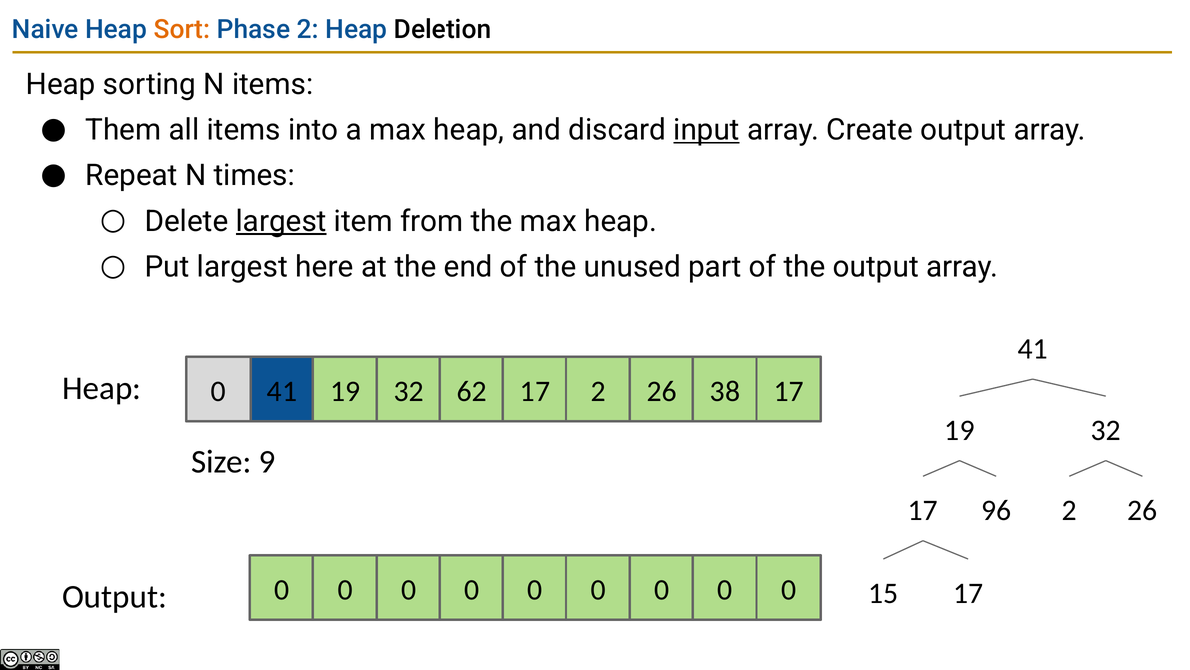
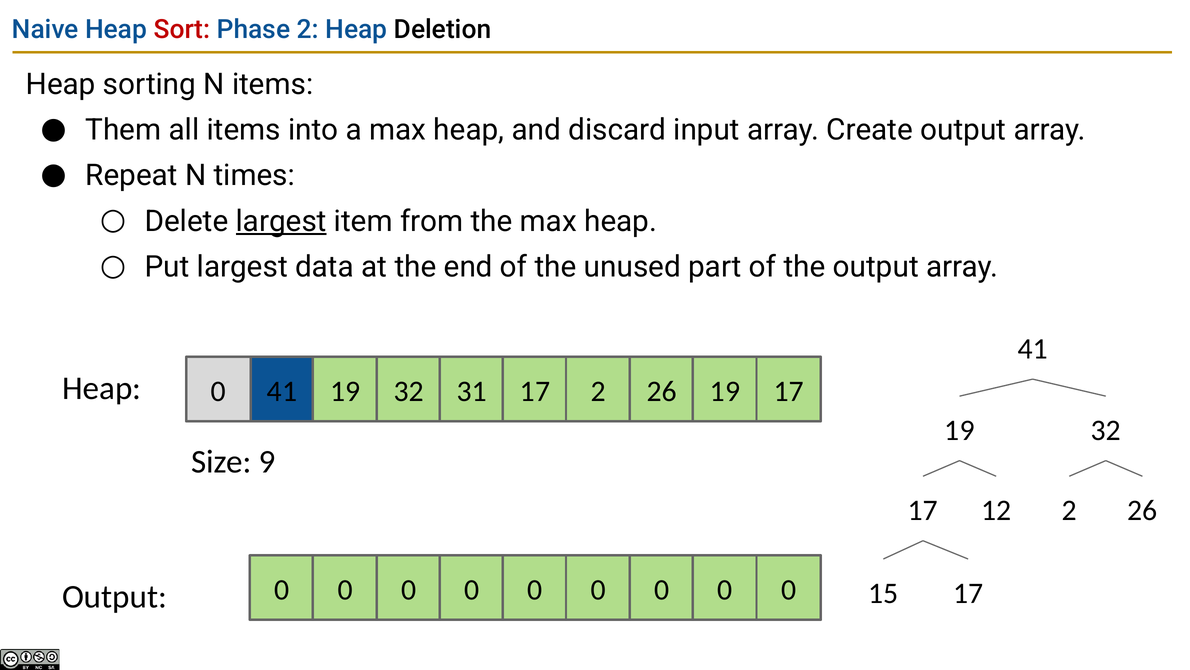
Sort colour: orange -> red (182, 30)
input underline: present -> none (707, 130)
here: here -> data (324, 267)
62: 62 -> 31 (472, 391)
26 38: 38 -> 19 (725, 391)
96: 96 -> 12 (996, 510)
